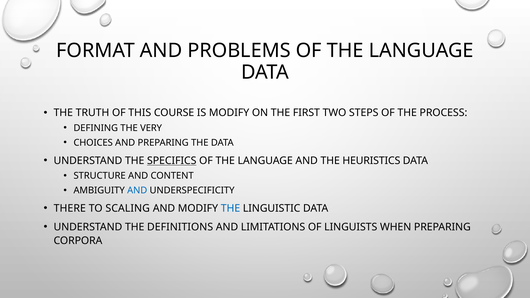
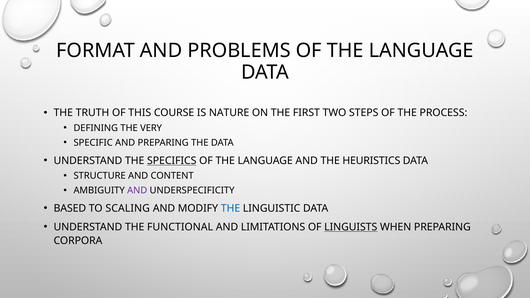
IS MODIFY: MODIFY -> NATURE (229, 113)
CHOICES: CHOICES -> SPECIFIC (93, 143)
AND colour: blue -> purple (137, 191)
THERE: THERE -> BASED (70, 209)
DEFINITIONS: DEFINITIONS -> FUNCTIONAL (180, 227)
LINGUISTS underline: none -> present (351, 227)
